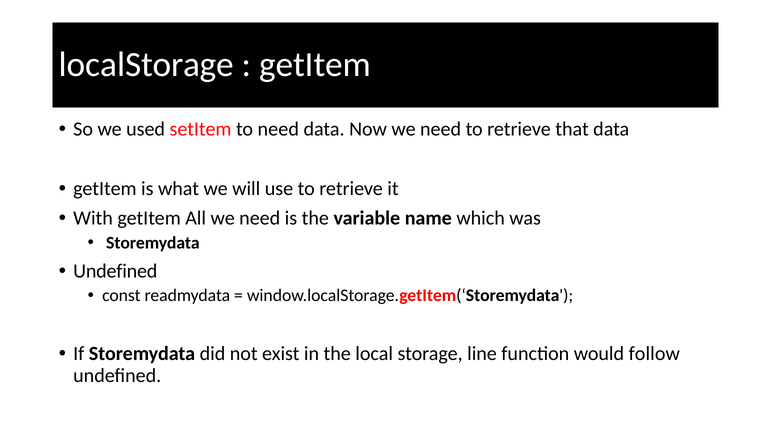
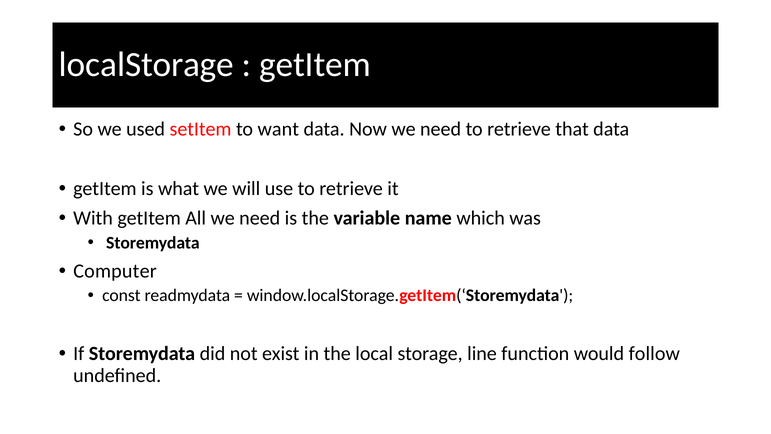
to need: need -> want (278, 129)
Undefined: Undefined -> Computer (115, 271)
